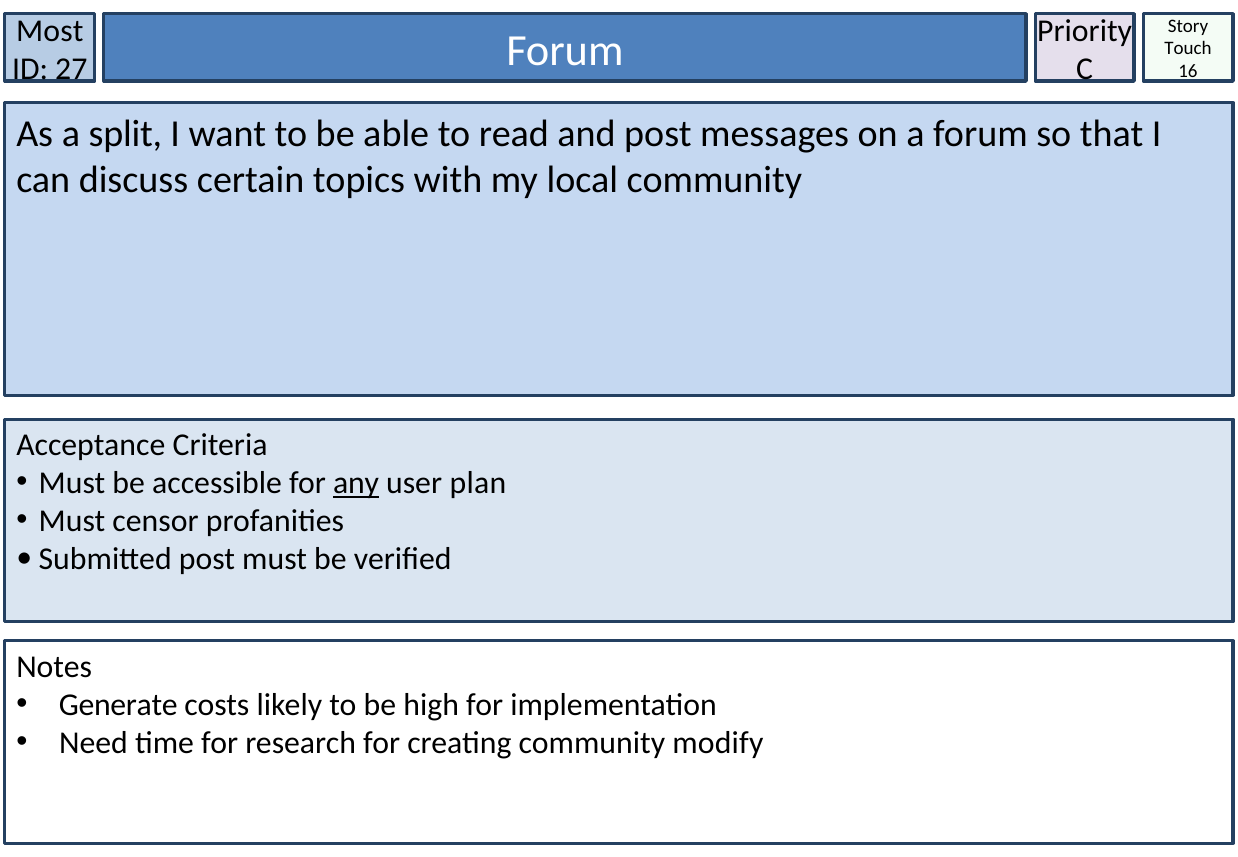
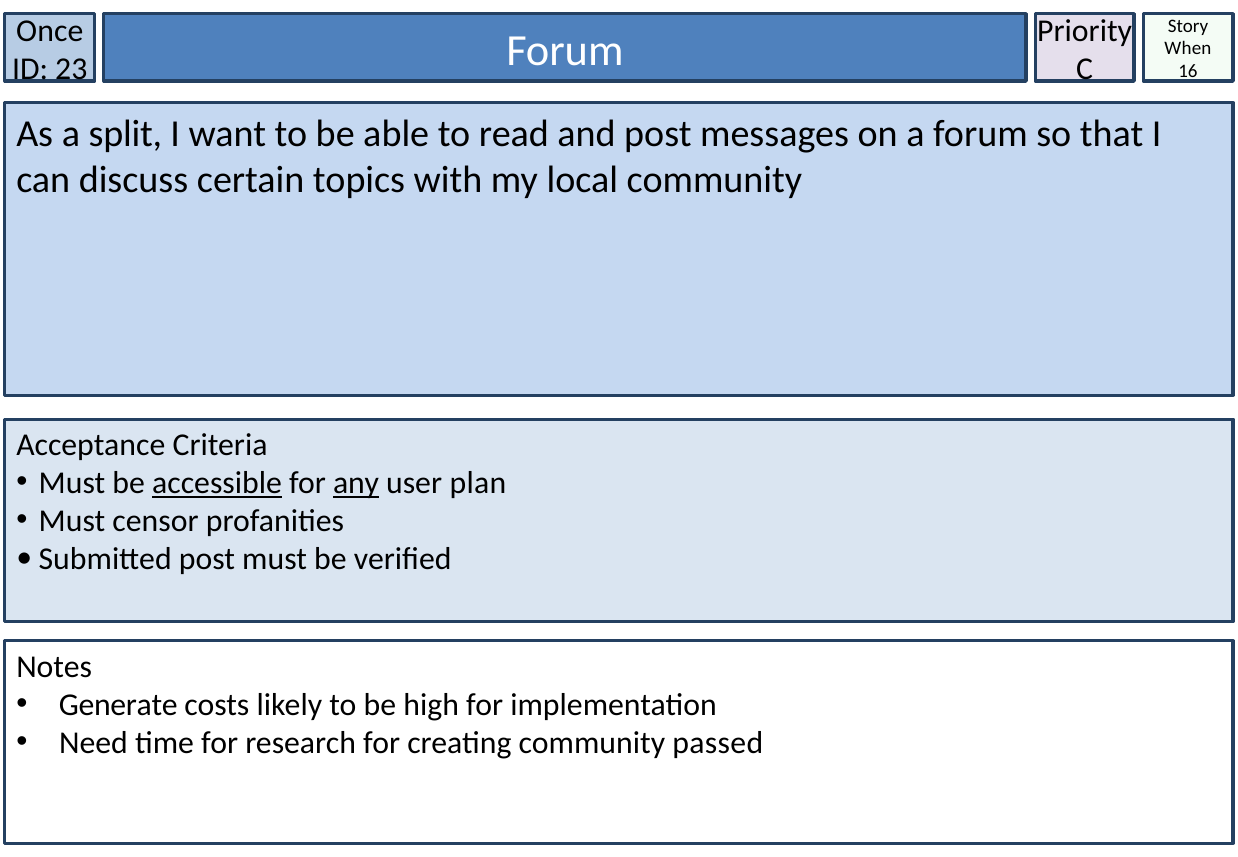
Most: Most -> Once (50, 31)
Touch: Touch -> When (1188, 49)
27: 27 -> 23 (71, 69)
accessible underline: none -> present (217, 483)
modify: modify -> passed (718, 743)
